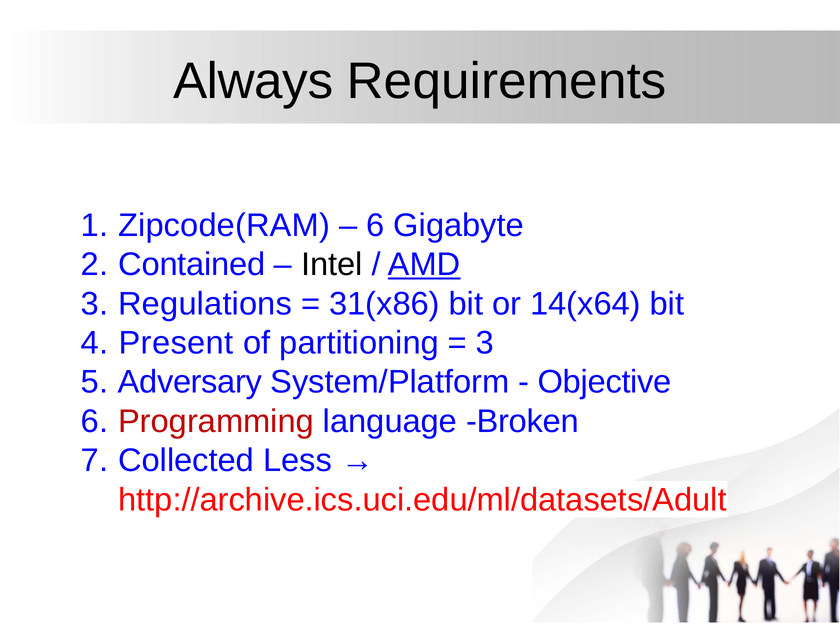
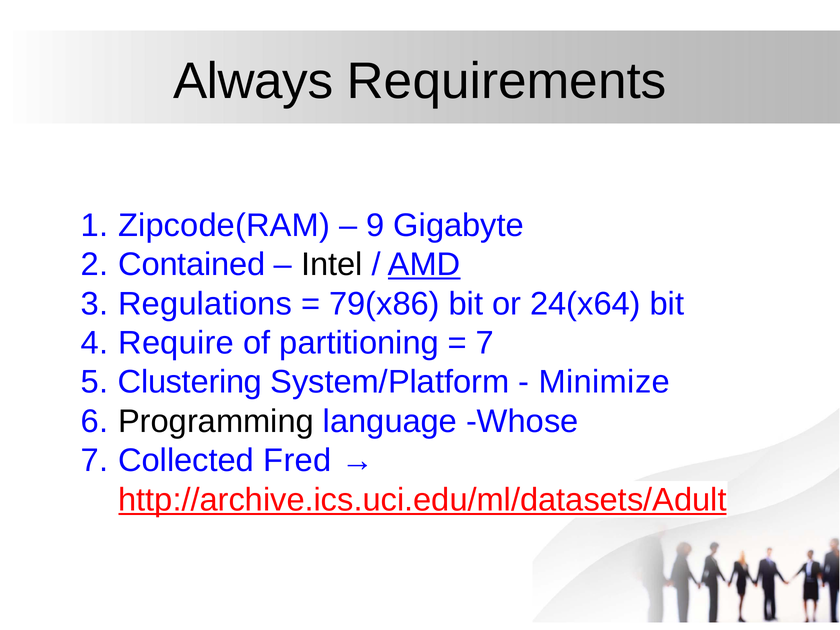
6: 6 -> 9 (375, 225)
31(x86: 31(x86 -> 79(x86 (384, 304)
14(x64: 14(x64 -> 24(x64 (585, 304)
Present: Present -> Require (176, 343)
3: 3 -> 7 (485, 343)
Adversary: Adversary -> Clustering (190, 382)
Objective: Objective -> Minimize (604, 382)
Programming colour: red -> black (216, 421)
Broken: Broken -> Whose (522, 421)
Less: Less -> Fred (297, 461)
http://archive.ics.uci.edu/ml/datasets/Adult underline: none -> present (422, 500)
